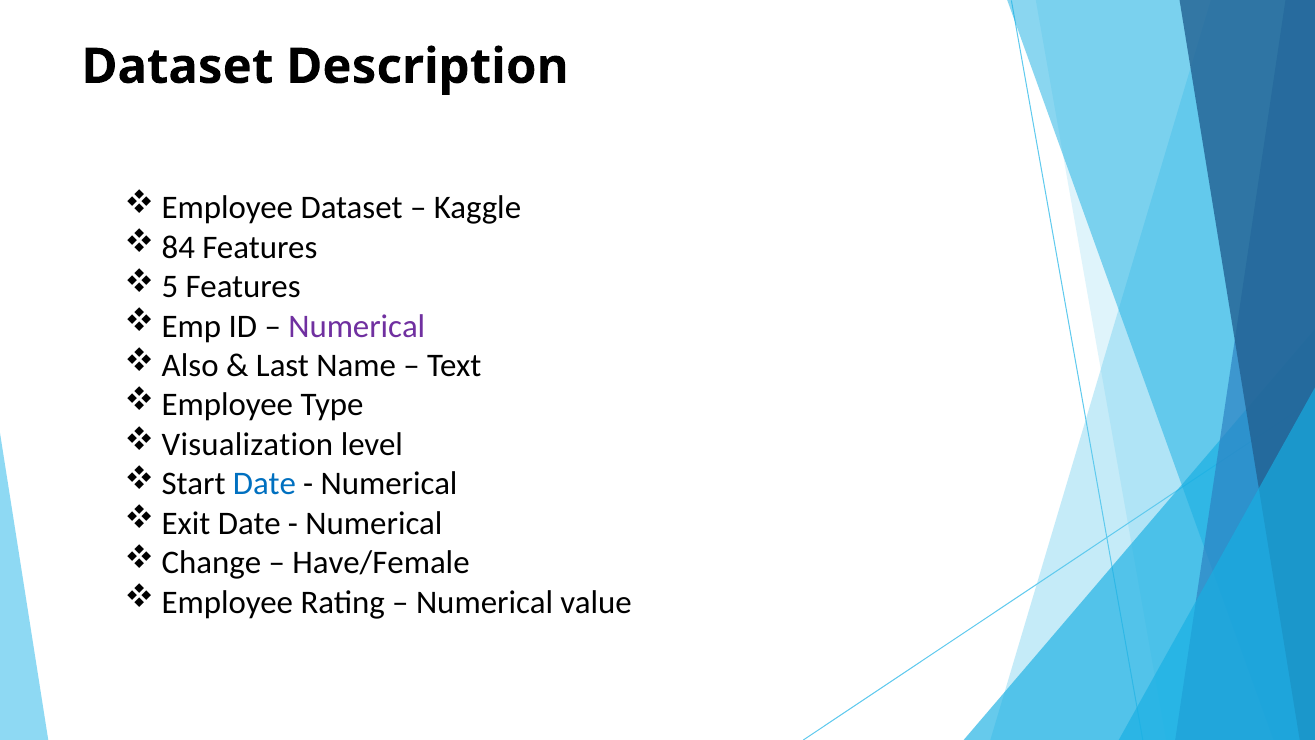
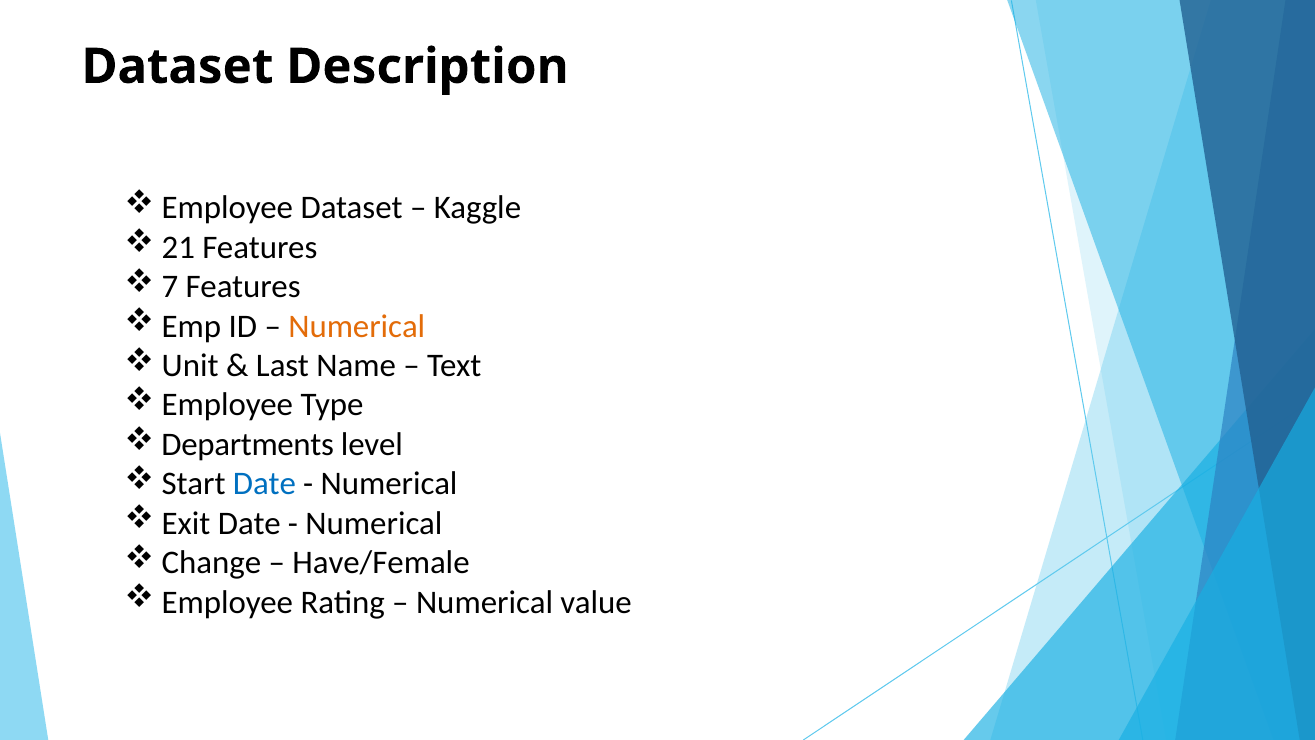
84: 84 -> 21 (178, 247)
5: 5 -> 7 (170, 287)
Numerical colour: purple -> orange (357, 326)
Also: Also -> Unit (190, 365)
Visualization: Visualization -> Departments (248, 444)
